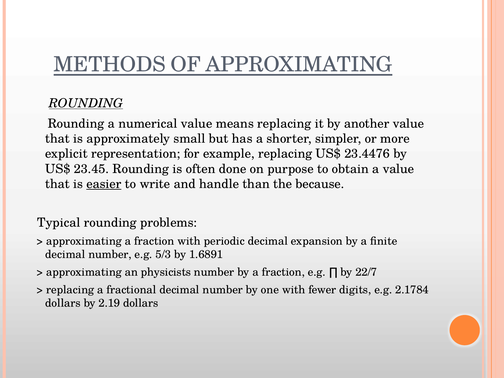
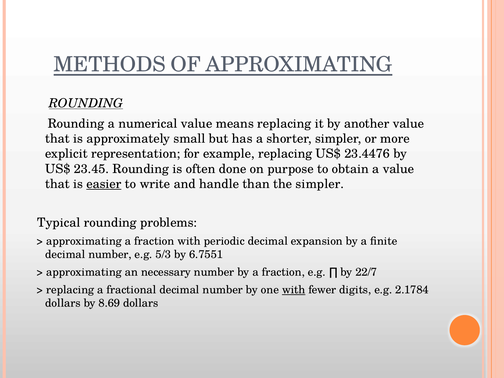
the because: because -> simpler (320, 184)
1.6891: 1.6891 -> 6.7551 (206, 254)
physicists: physicists -> necessary (166, 272)
with underline: none -> present (294, 290)
2.19: 2.19 -> 8.69 (109, 303)
